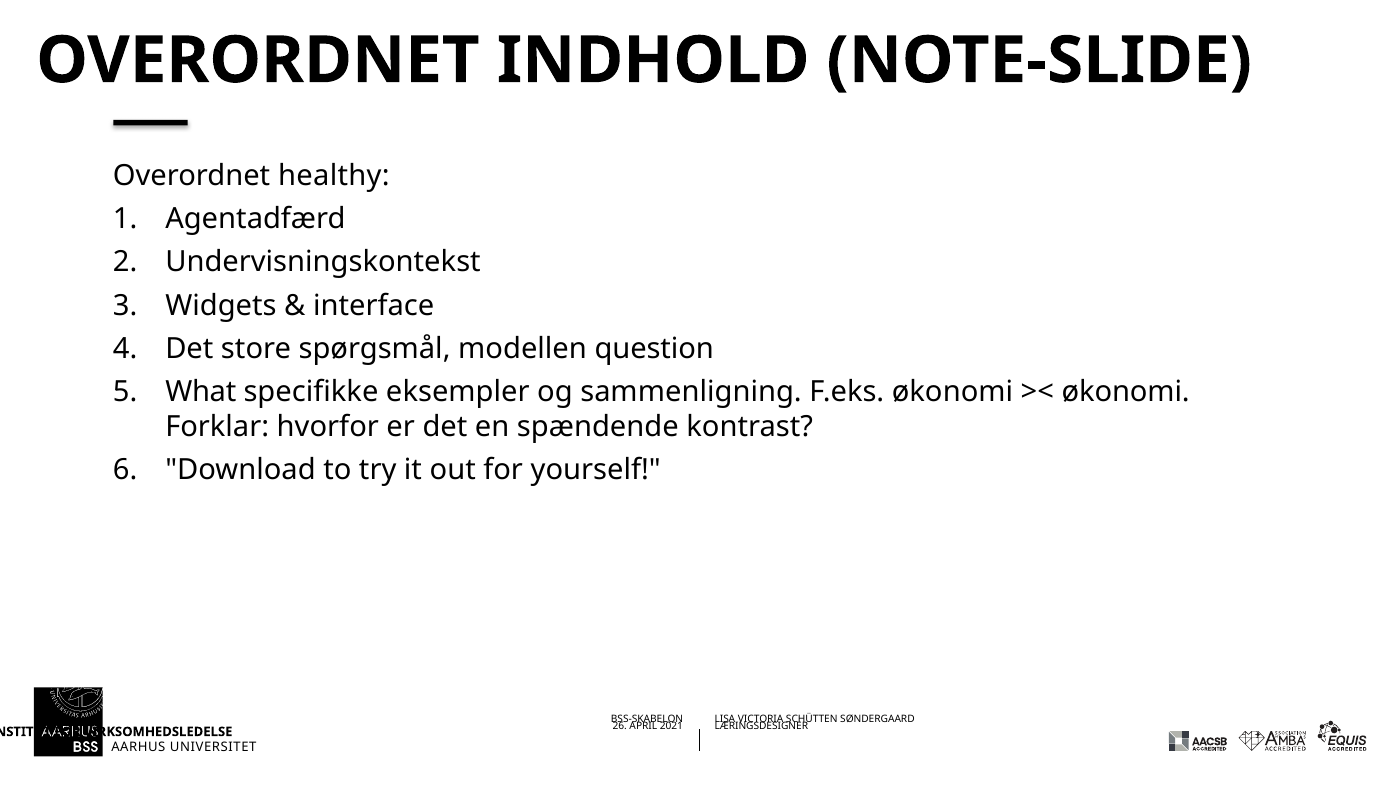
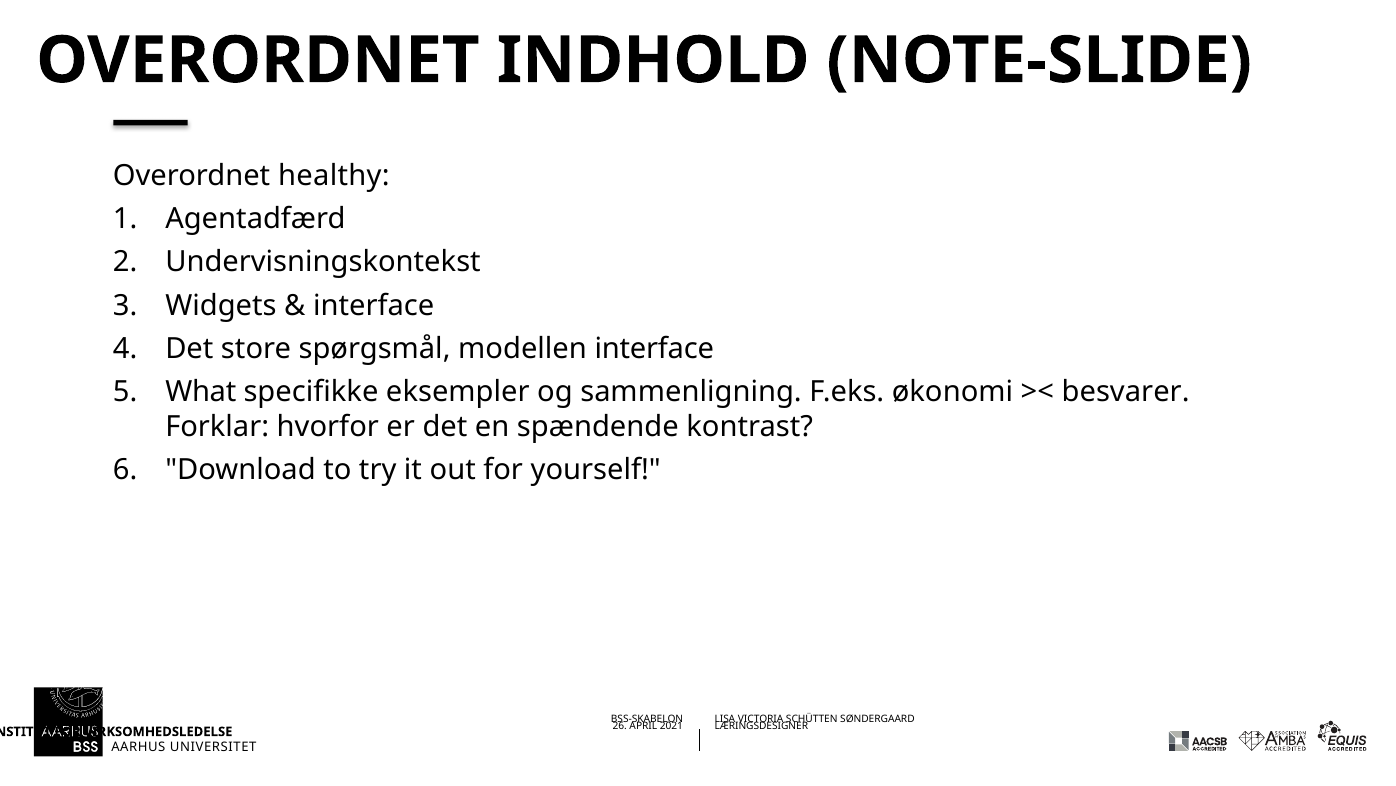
modellen question: question -> interface (654, 349)
økonomi: økonomi -> besvarer (1126, 392)
